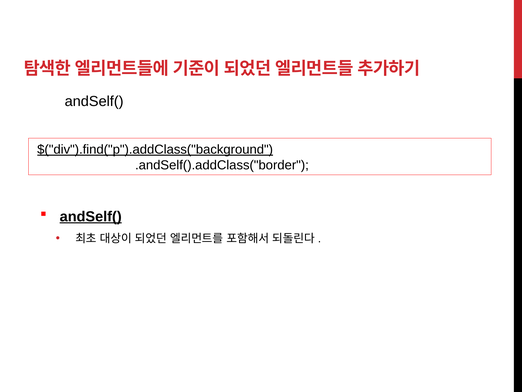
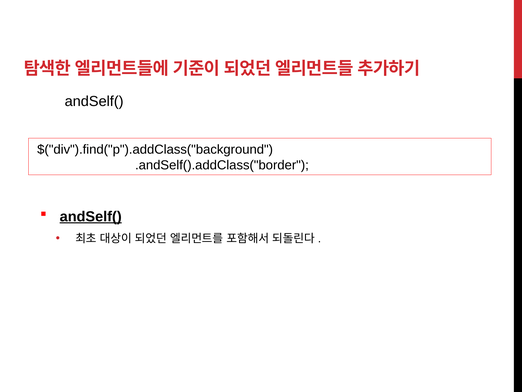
$("div").find("p").addClass("background underline: present -> none (155, 149)
